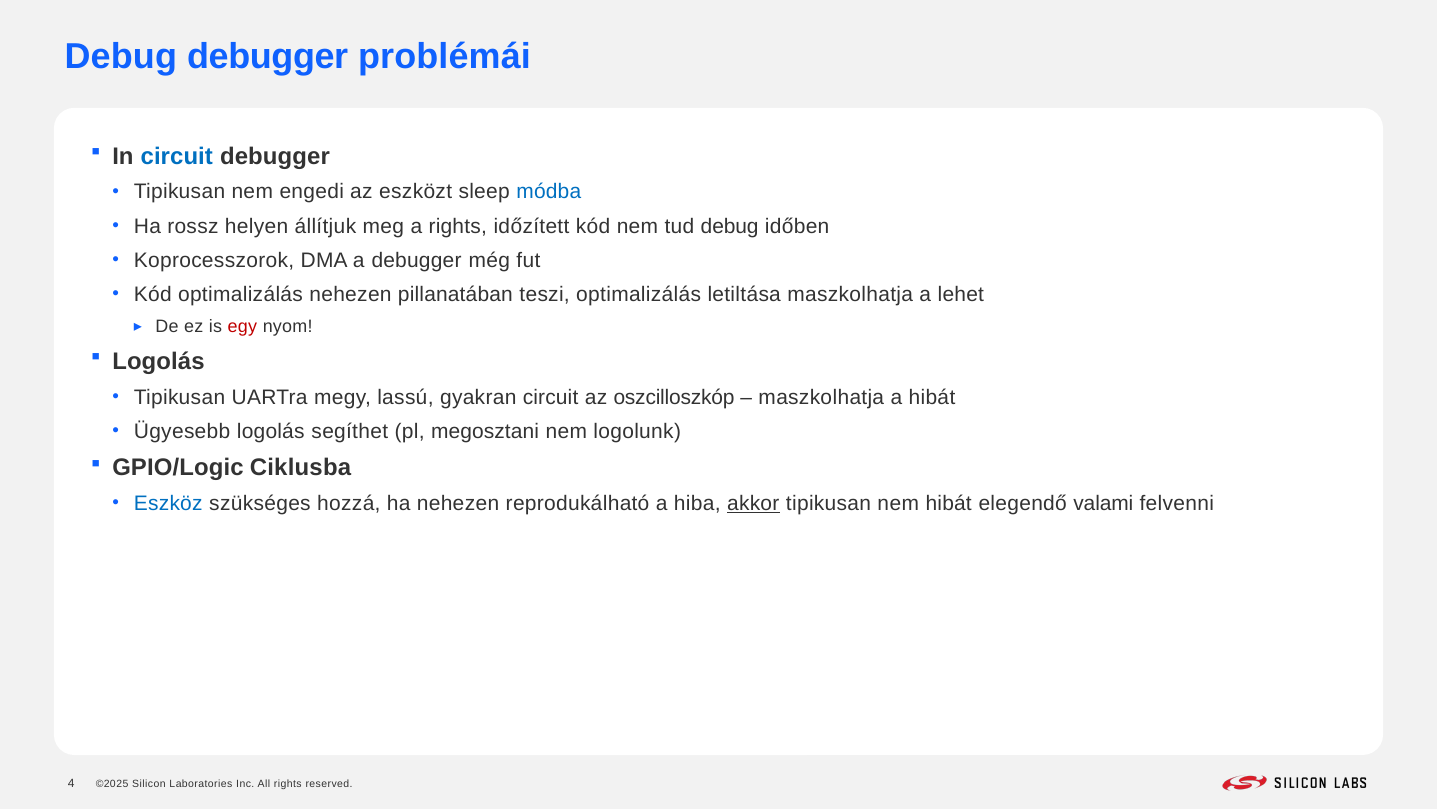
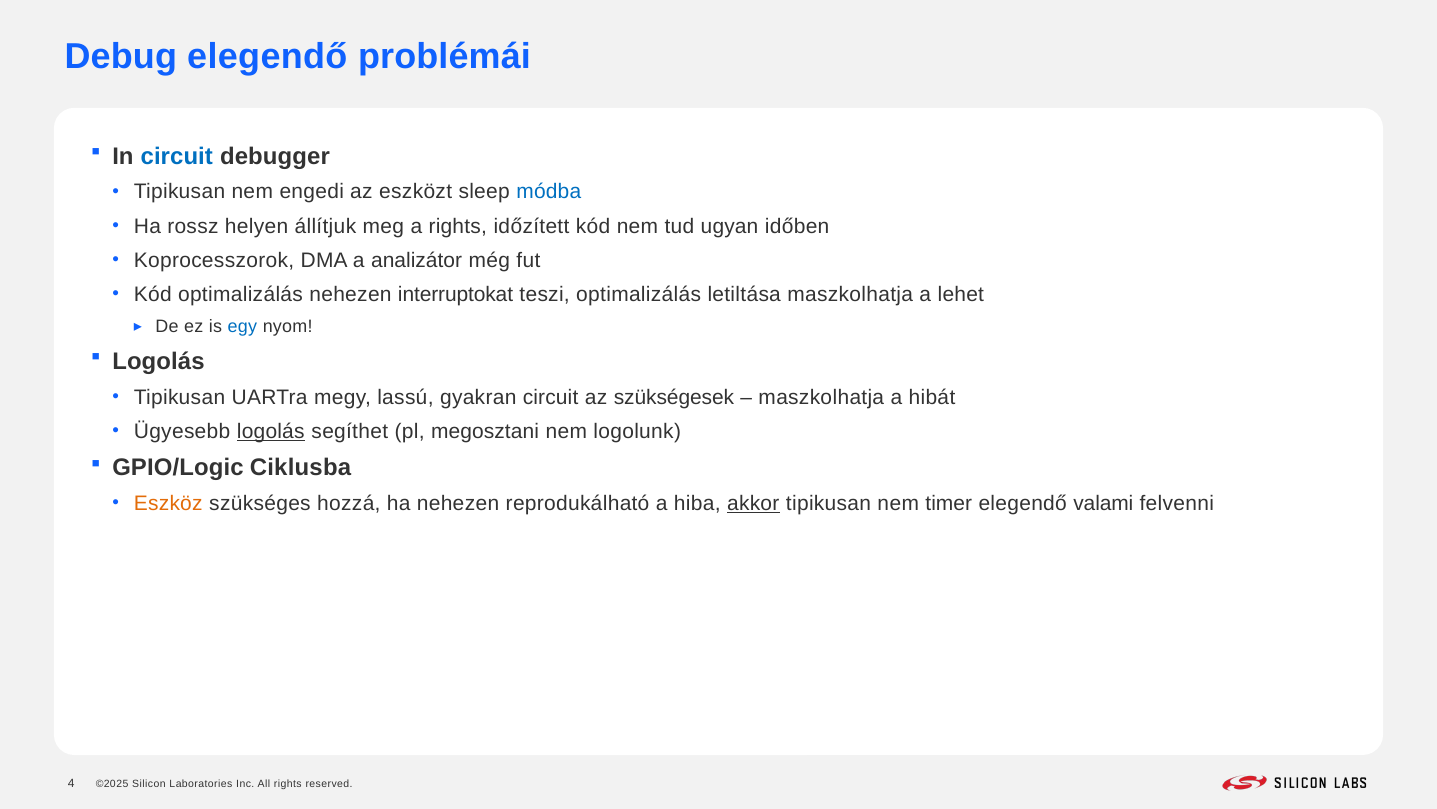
Debug debugger: debugger -> elegendő (267, 56)
tud debug: debug -> ugyan (730, 226)
a debugger: debugger -> analizátor (417, 260)
pillanatában: pillanatában -> interruptokat (456, 294)
egy colour: red -> blue (242, 327)
oszcilloszkóp: oszcilloszkóp -> szükségesek (674, 397)
logolás underline: none -> present (271, 431)
Eszköz colour: blue -> orange (168, 503)
nem hibát: hibát -> timer (949, 503)
